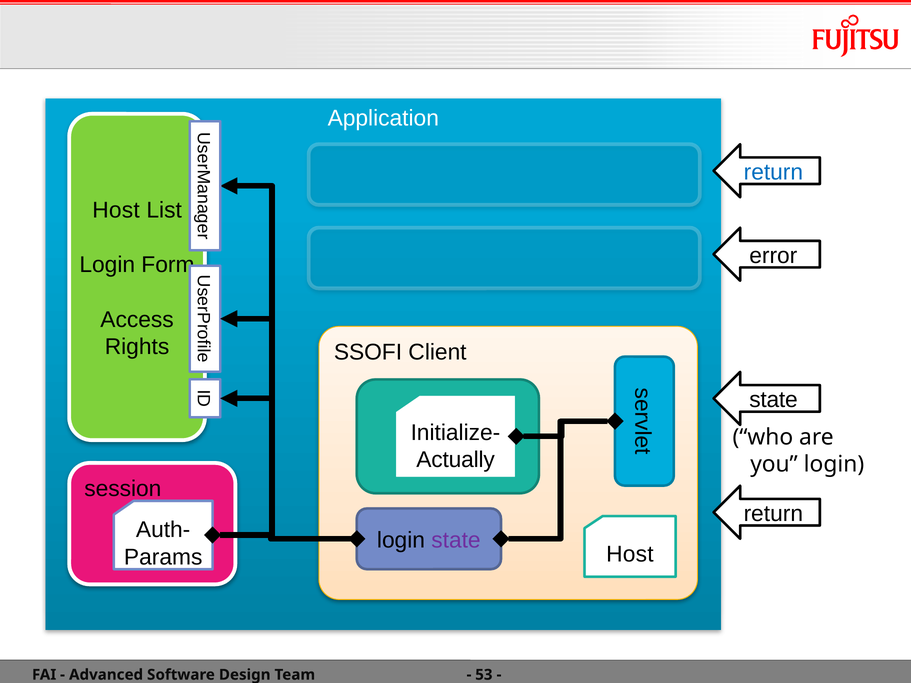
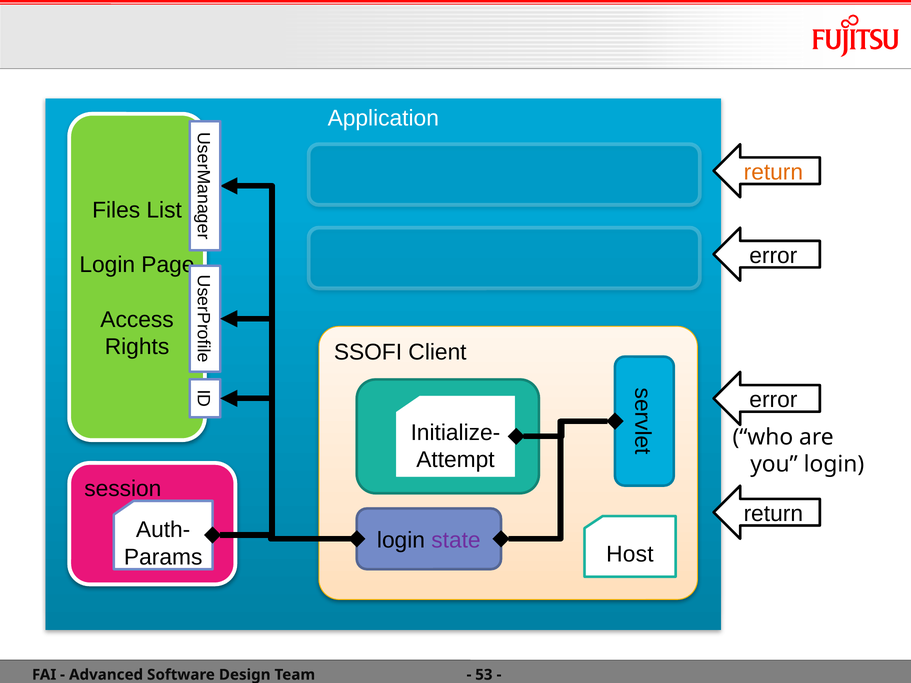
return colour: blue -> orange (773, 172)
Host: Host -> Files (116, 210)
Form: Form -> Page (168, 265)
state: state -> error (773, 400)
Actually: Actually -> Attempt (456, 460)
